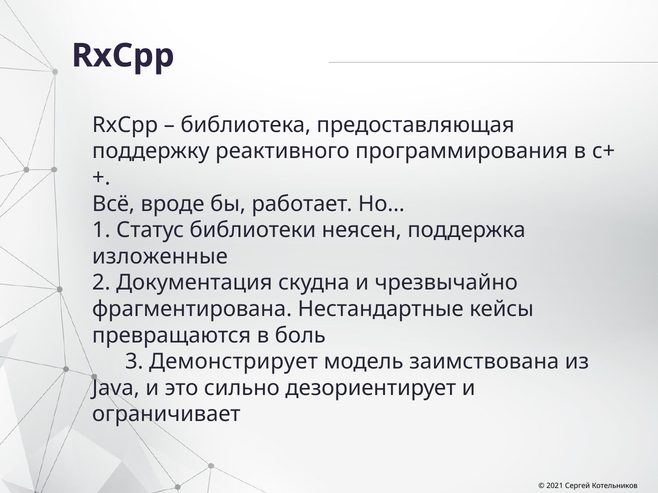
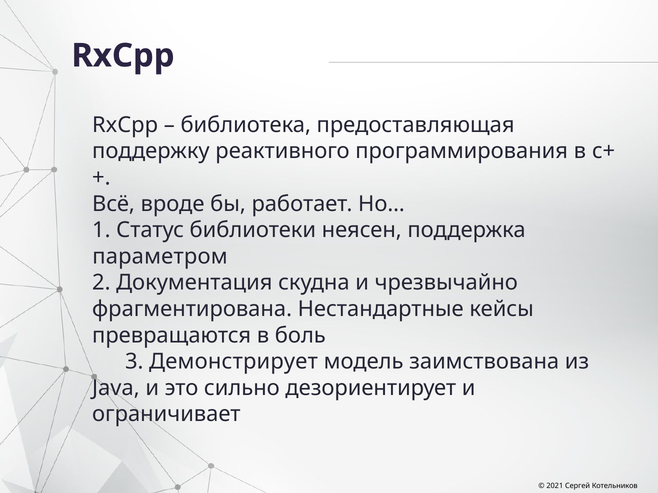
изложенные: изложенные -> параметром (160, 257)
